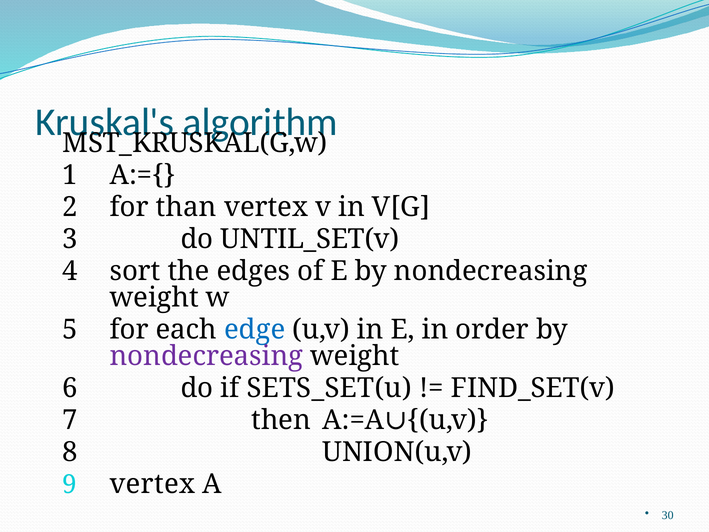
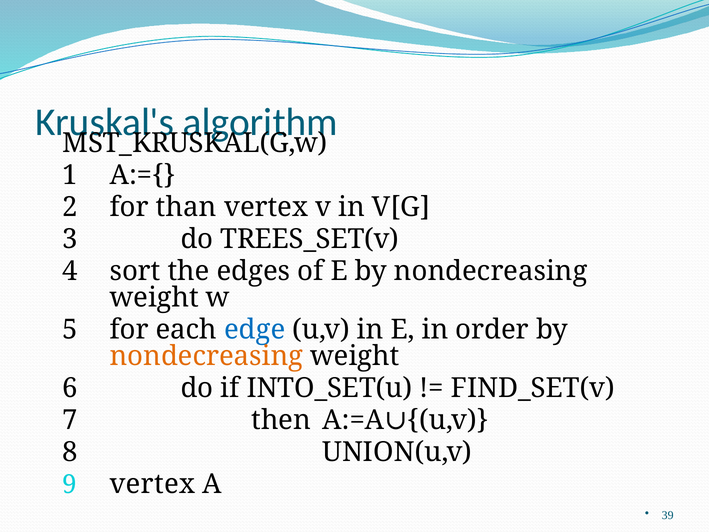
UNTIL_SET(v: UNTIL_SET(v -> TREES_SET(v (310, 239)
nondecreasing colour: purple -> orange (206, 356)
SETS_SET(u: SETS_SET(u -> INTO_SET(u (329, 388)
30: 30 -> 39 (668, 515)
